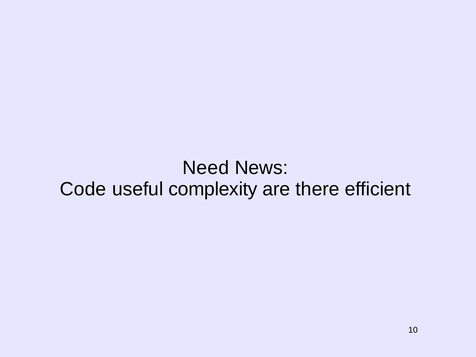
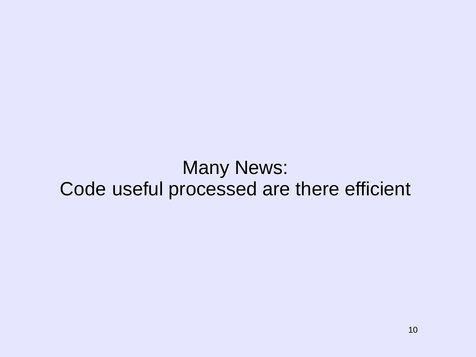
Need: Need -> Many (206, 168)
complexity: complexity -> processed (213, 189)
